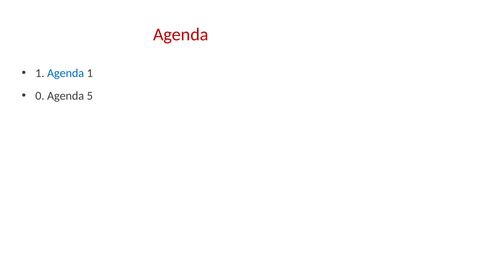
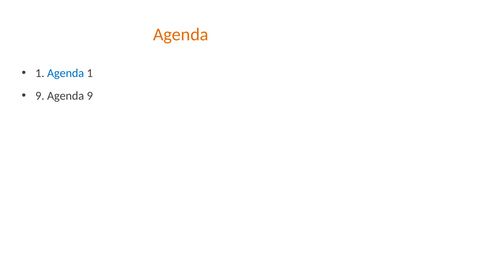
Agenda colour: red -> orange (181, 35)
0: 0 -> 9 (40, 96)
Agenda 5: 5 -> 9 (90, 96)
